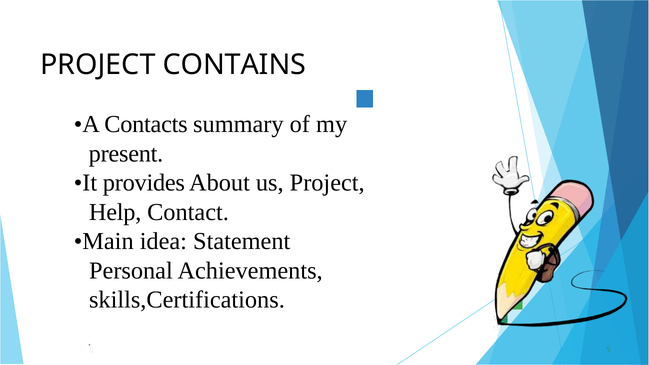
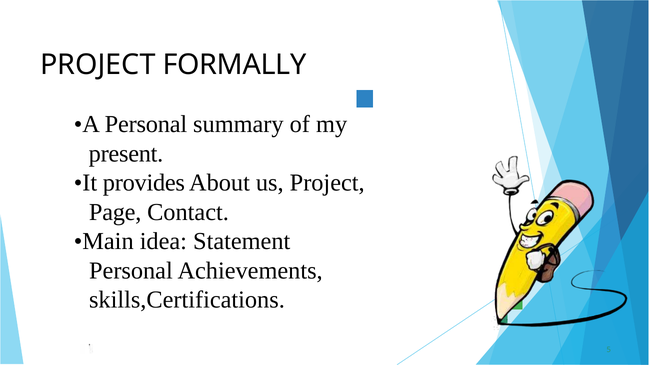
CONTAINS: CONTAINS -> FORMALLY (235, 65)
A Contacts: Contacts -> Personal (146, 124)
Help: Help -> Page (115, 212)
